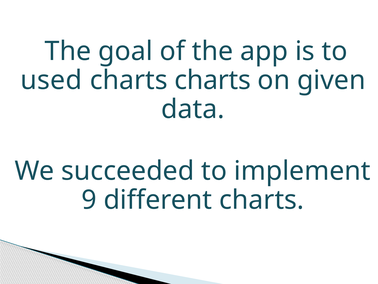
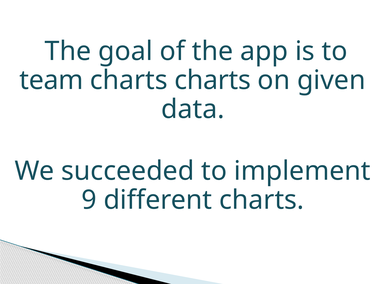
used: used -> team (51, 80)
